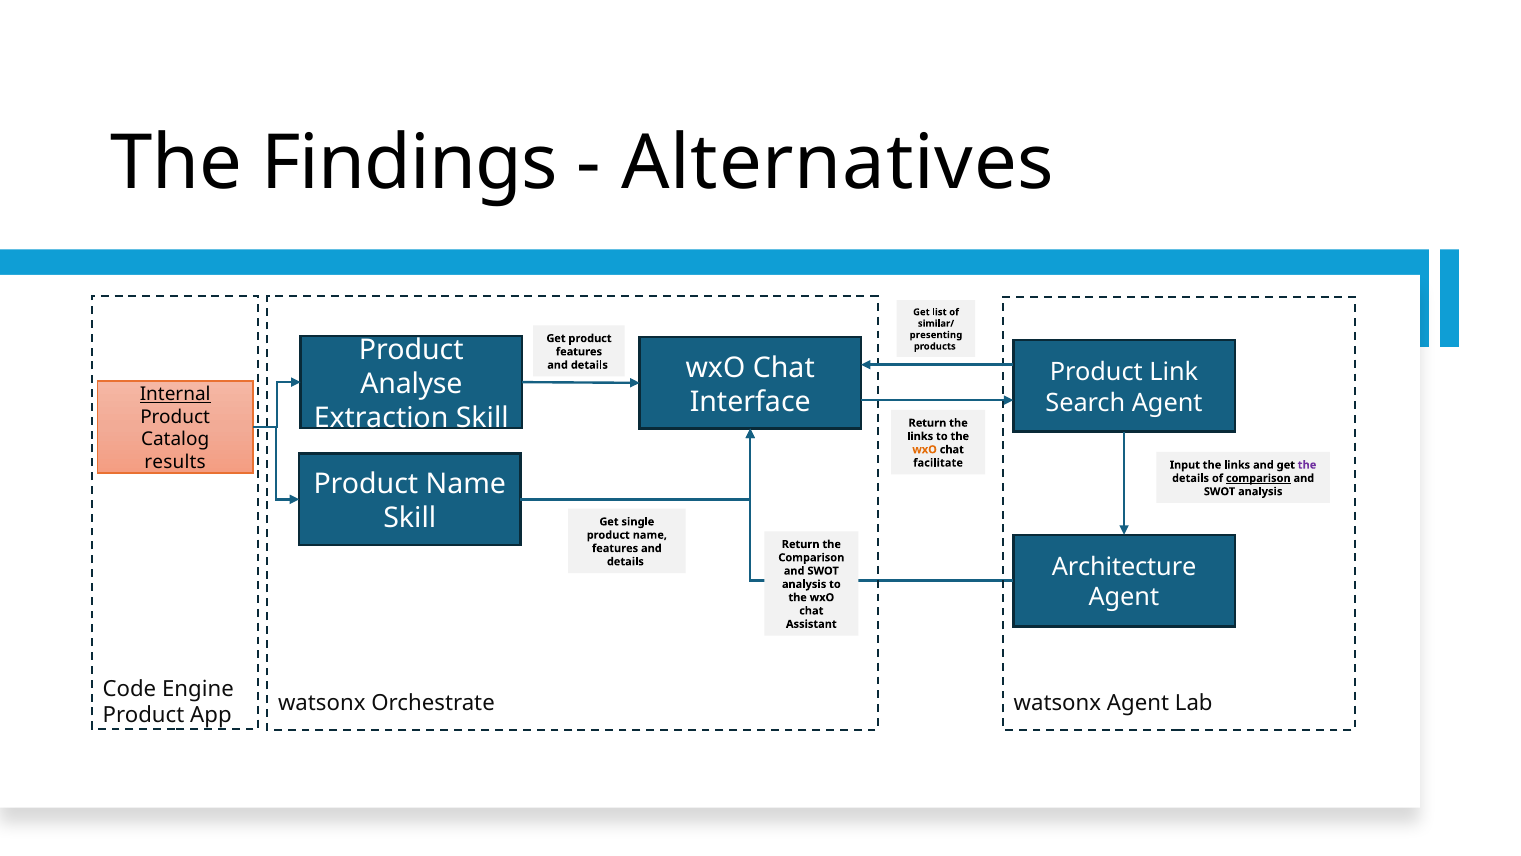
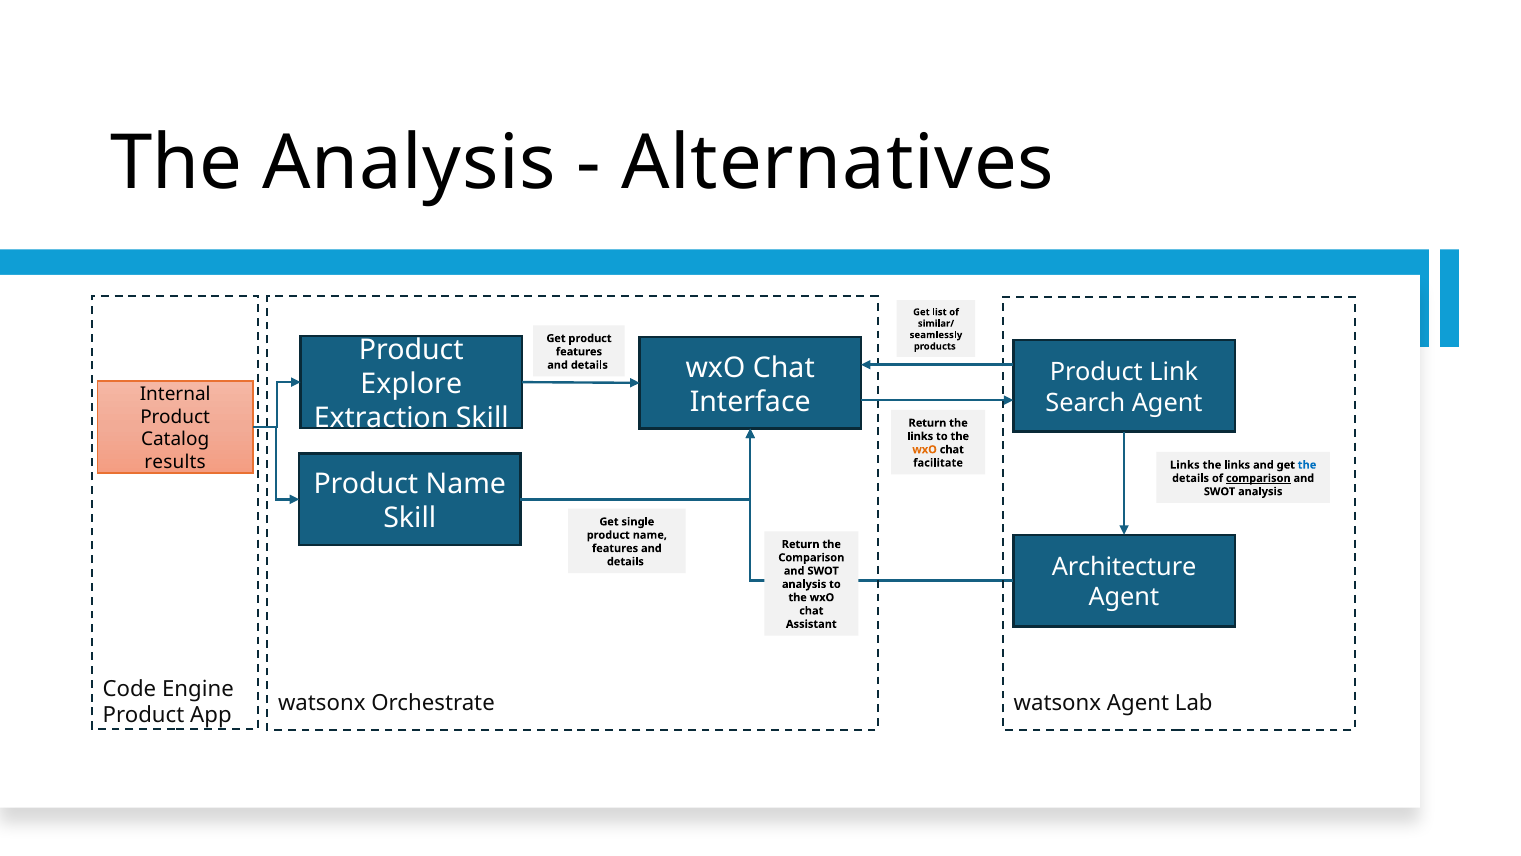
The Findings: Findings -> Analysis (409, 163)
presenting: presenting -> seamlessly (936, 335)
Analyse: Analyse -> Explore (411, 384)
Internal underline: present -> none (175, 394)
Input: Input -> Links (1185, 465)
the colour: purple -> blue (1307, 465)
